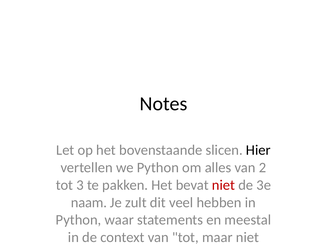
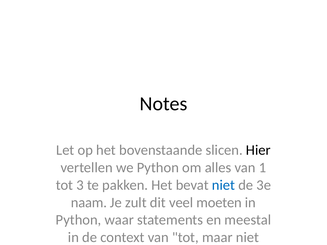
2: 2 -> 1 (262, 168)
niet colour: red -> blue (223, 185)
hebben: hebben -> moeten (219, 203)
